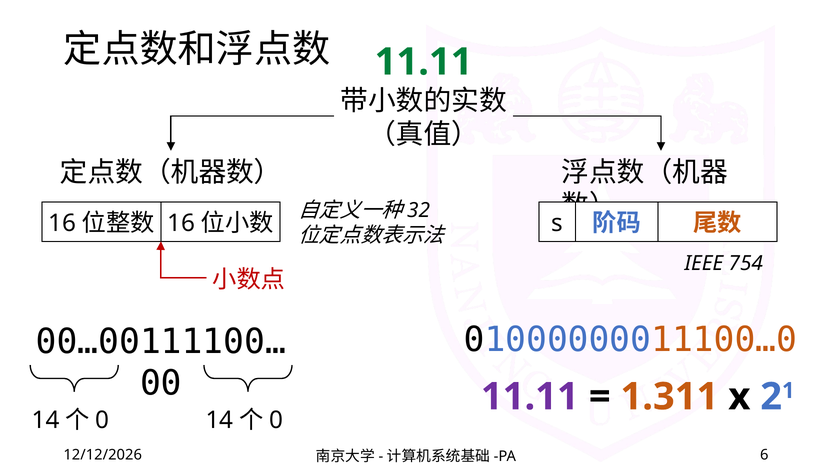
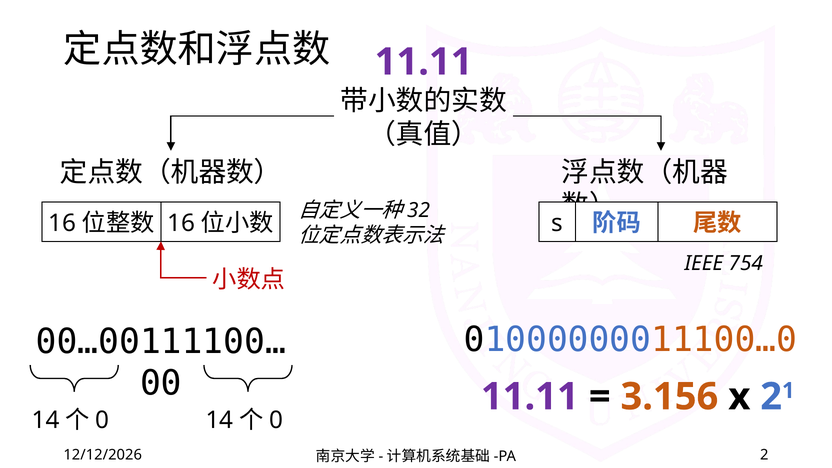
11.11 colour: green -> purple (424, 62)
1.311: 1.311 -> 3.156 (669, 397)
6: 6 -> 2 (764, 455)
